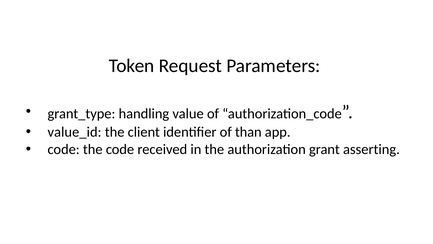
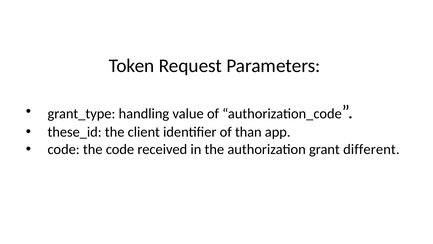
value_id: value_id -> these_id (75, 132)
asserting: asserting -> different (371, 149)
